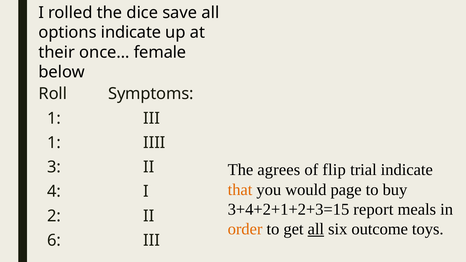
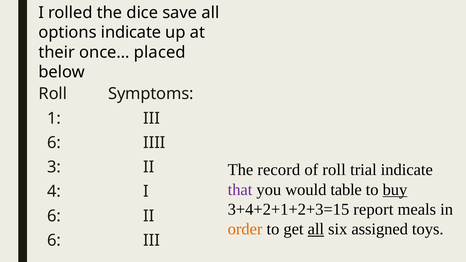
female: female -> placed (160, 52)
1: 1 -> 6 (54, 143)
agrees: agrees -> record (279, 170)
of flip: flip -> roll (334, 170)
that colour: orange -> purple (240, 190)
page: page -> table (346, 190)
buy underline: none -> present (395, 190)
2: 2 -> 6 (54, 216)
outcome: outcome -> assigned (380, 229)
